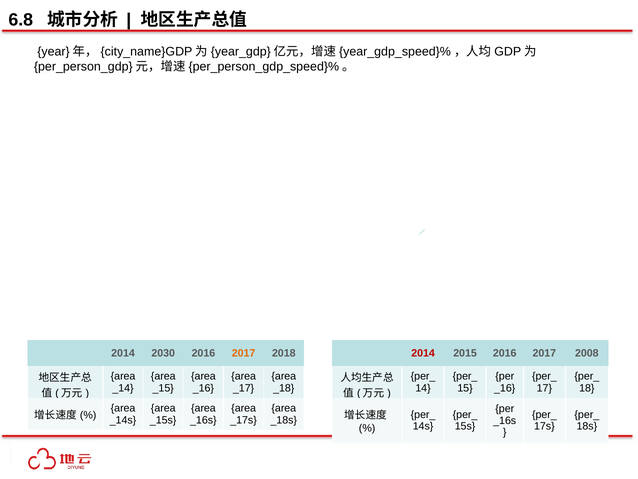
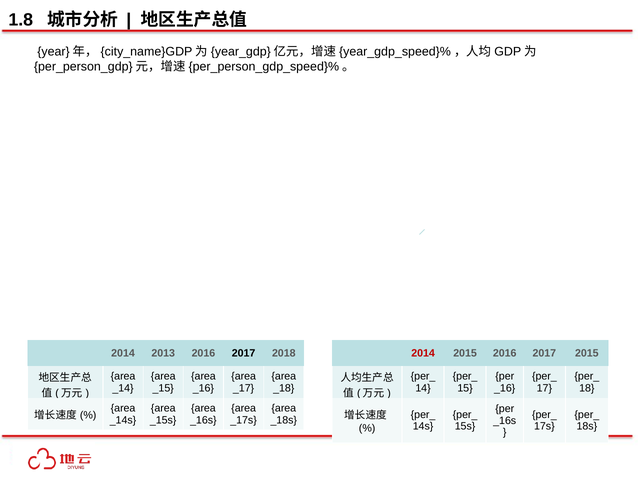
6.8: 6.8 -> 1.8 (21, 20)
2030: 2030 -> 2013 (163, 353)
2017 colour: orange -> black (244, 353)
2017 2008: 2008 -> 2015 (587, 353)
